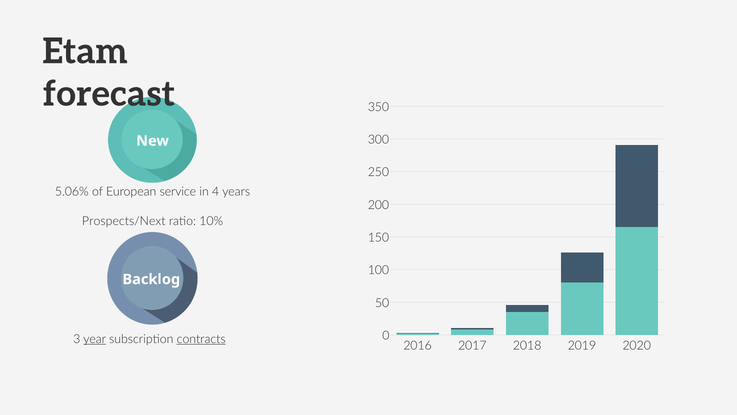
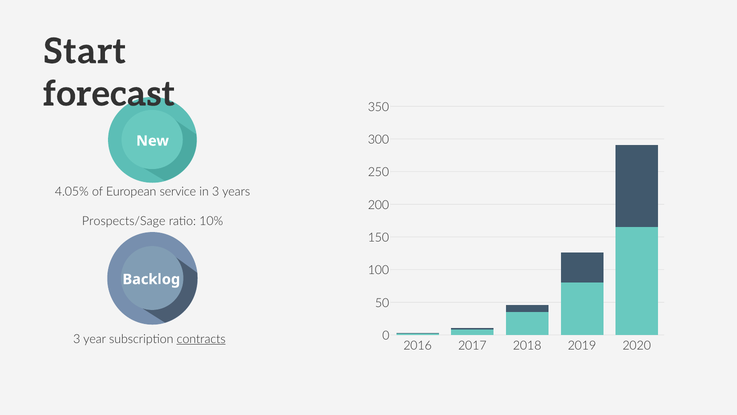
Etam: Etam -> Start (85, 51)
5.06%: 5.06% -> 4.05% (72, 191)
in 4: 4 -> 3 (216, 191)
Prospects/Next: Prospects/Next -> Prospects/Sage (124, 221)
year underline: present -> none (95, 339)
